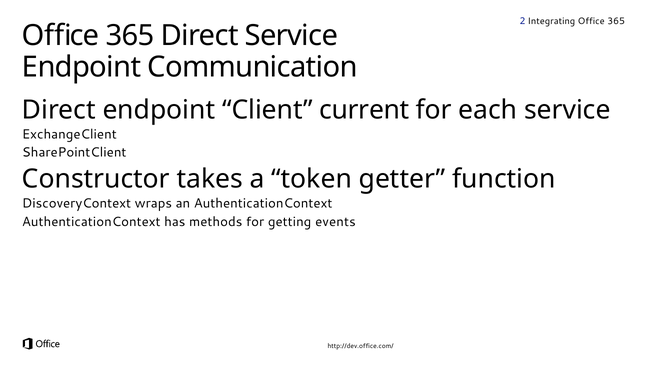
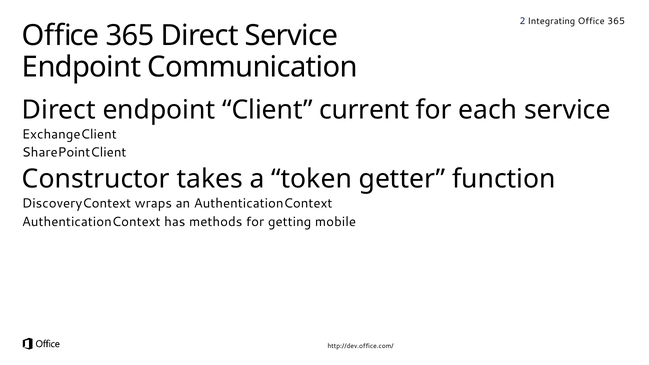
events: events -> mobile (336, 222)
